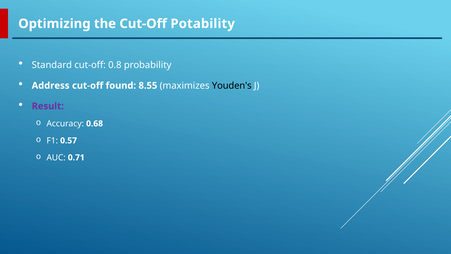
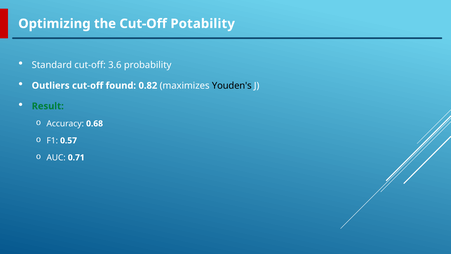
0.8: 0.8 -> 3.6 (115, 65)
Address: Address -> Outliers (51, 85)
8.55: 8.55 -> 0.82 (148, 85)
Result colour: purple -> green (48, 106)
